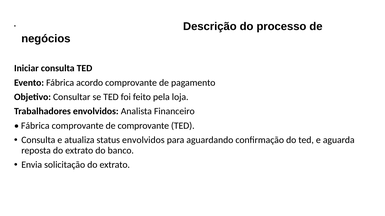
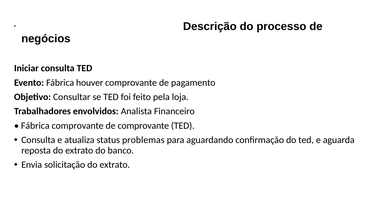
acordo: acordo -> houver (90, 83)
status envolvidos: envolvidos -> problemas (143, 140)
